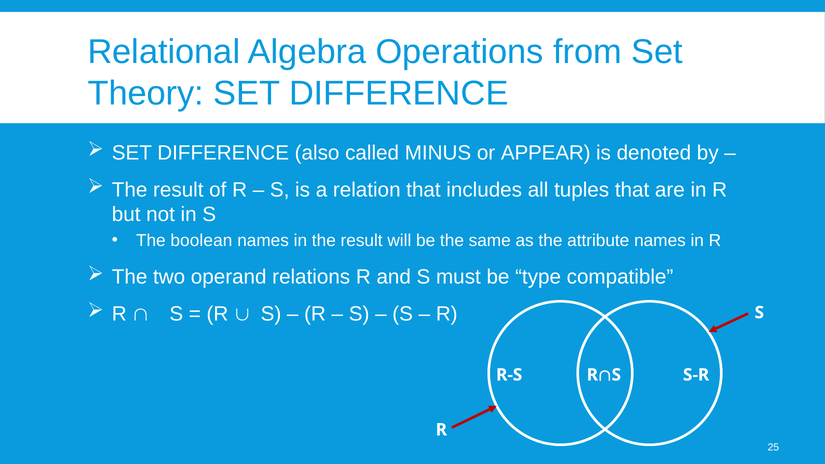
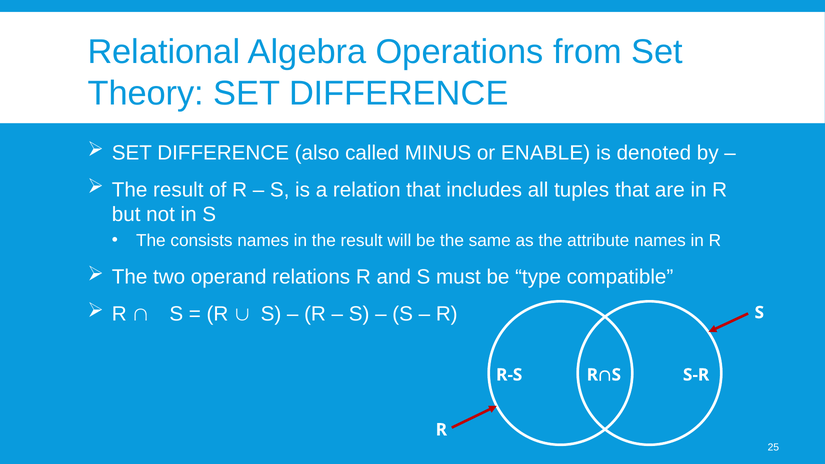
APPEAR: APPEAR -> ENABLE (546, 153)
boolean: boolean -> consists (201, 240)
